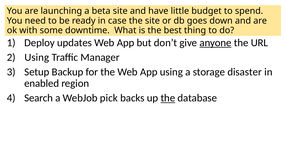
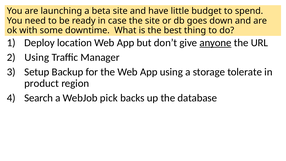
updates: updates -> location (75, 43)
disaster: disaster -> tolerate (245, 72)
enabled: enabled -> product (42, 83)
the underline: present -> none (168, 98)
